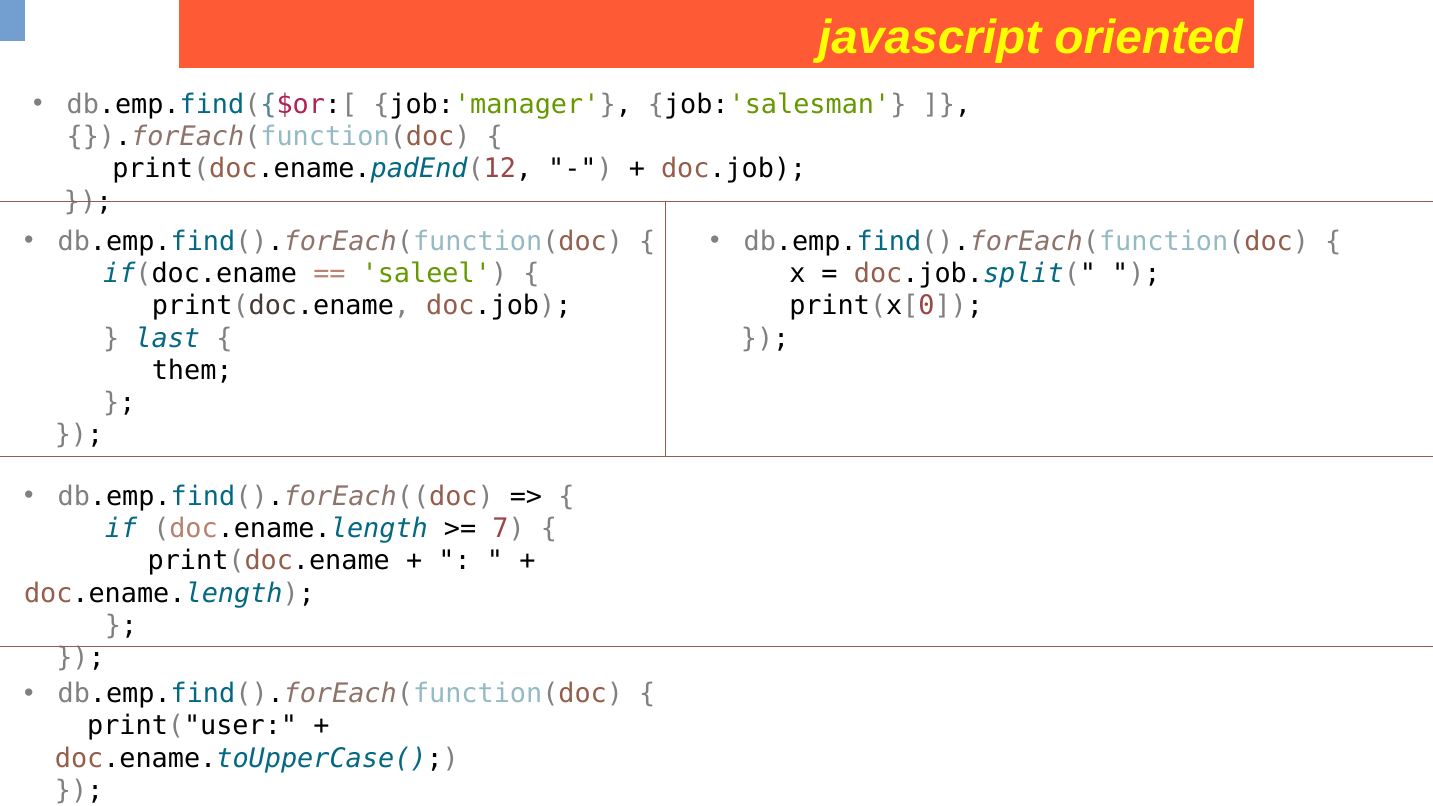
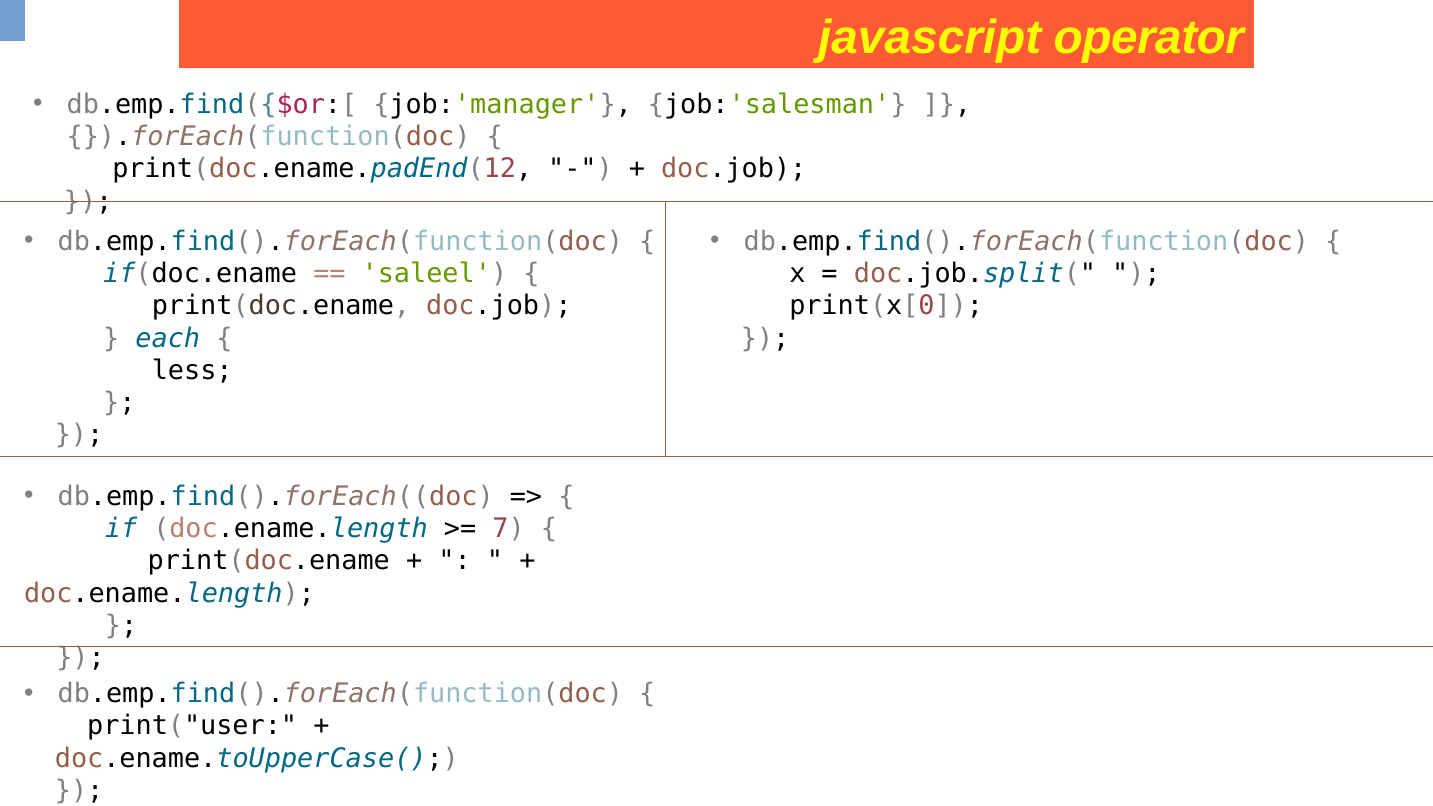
oriented: oriented -> operator (1149, 37)
last: last -> each (168, 338)
them: them -> less (192, 371)
